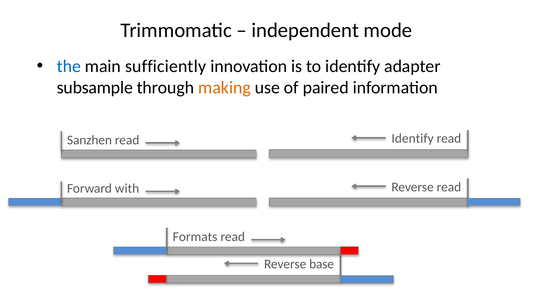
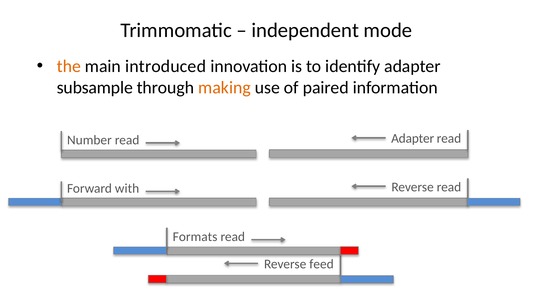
the colour: blue -> orange (69, 66)
sufficiently: sufficiently -> introduced (166, 66)
Sanzhen: Sanzhen -> Number (89, 140)
read Identify: Identify -> Adapter (413, 138)
base: base -> feed (322, 264)
